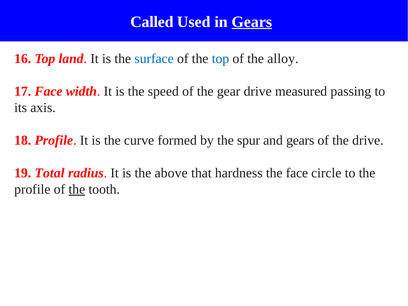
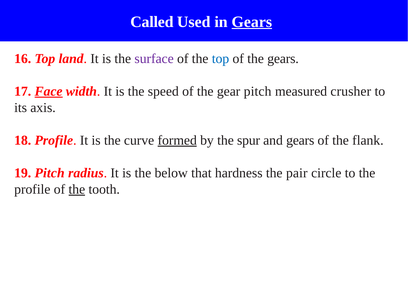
surface colour: blue -> purple (154, 59)
the alloy: alloy -> gears (283, 59)
Face underline: none -> present (49, 91)
gear drive: drive -> pitch (258, 91)
passing: passing -> crusher (351, 91)
formed underline: none -> present (177, 140)
the drive: drive -> flank (368, 140)
19 Total: Total -> Pitch (50, 173)
above: above -> below (171, 173)
the face: face -> pair (297, 173)
